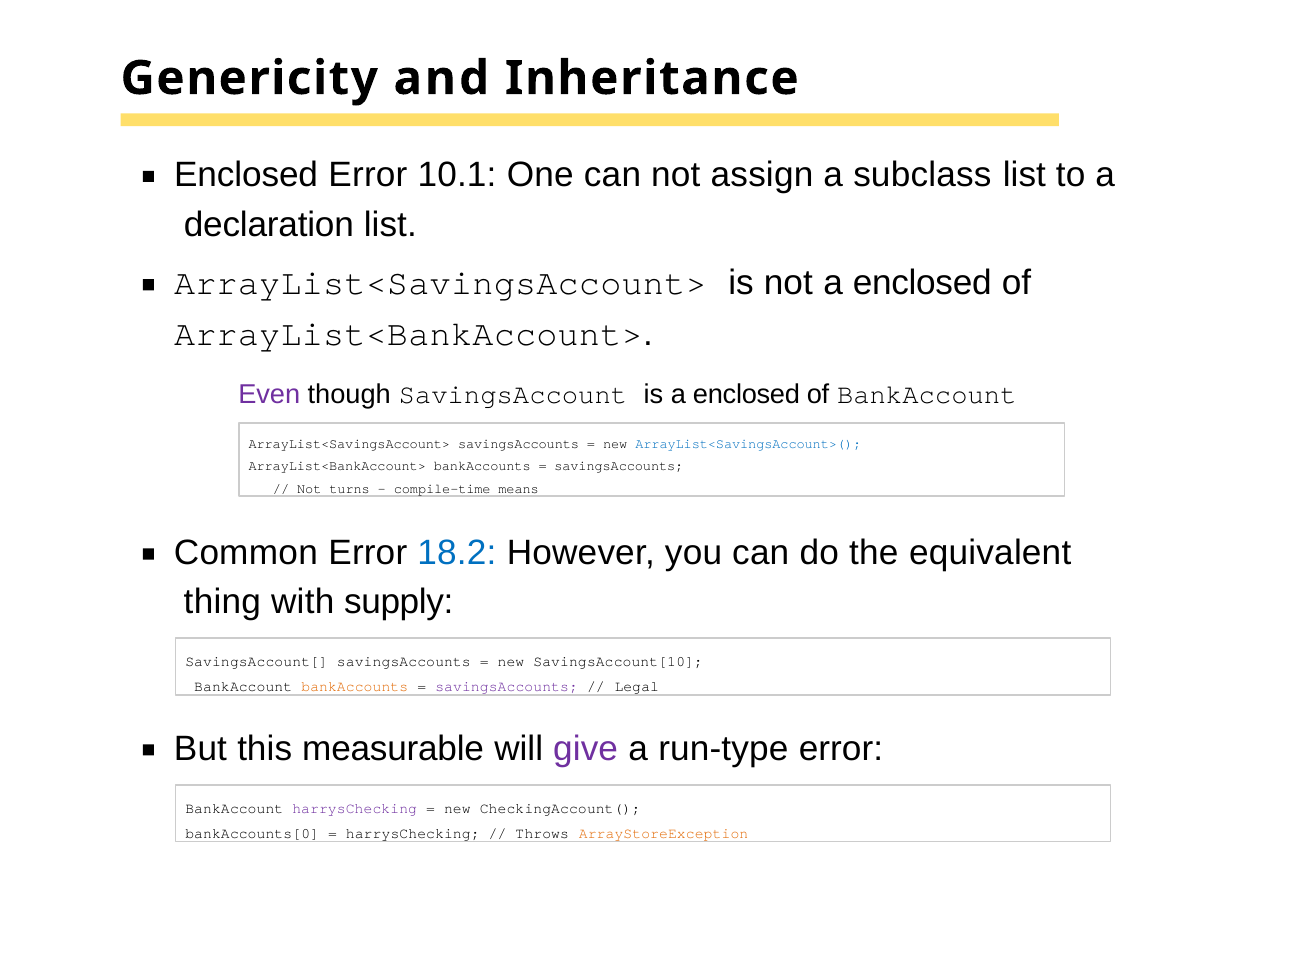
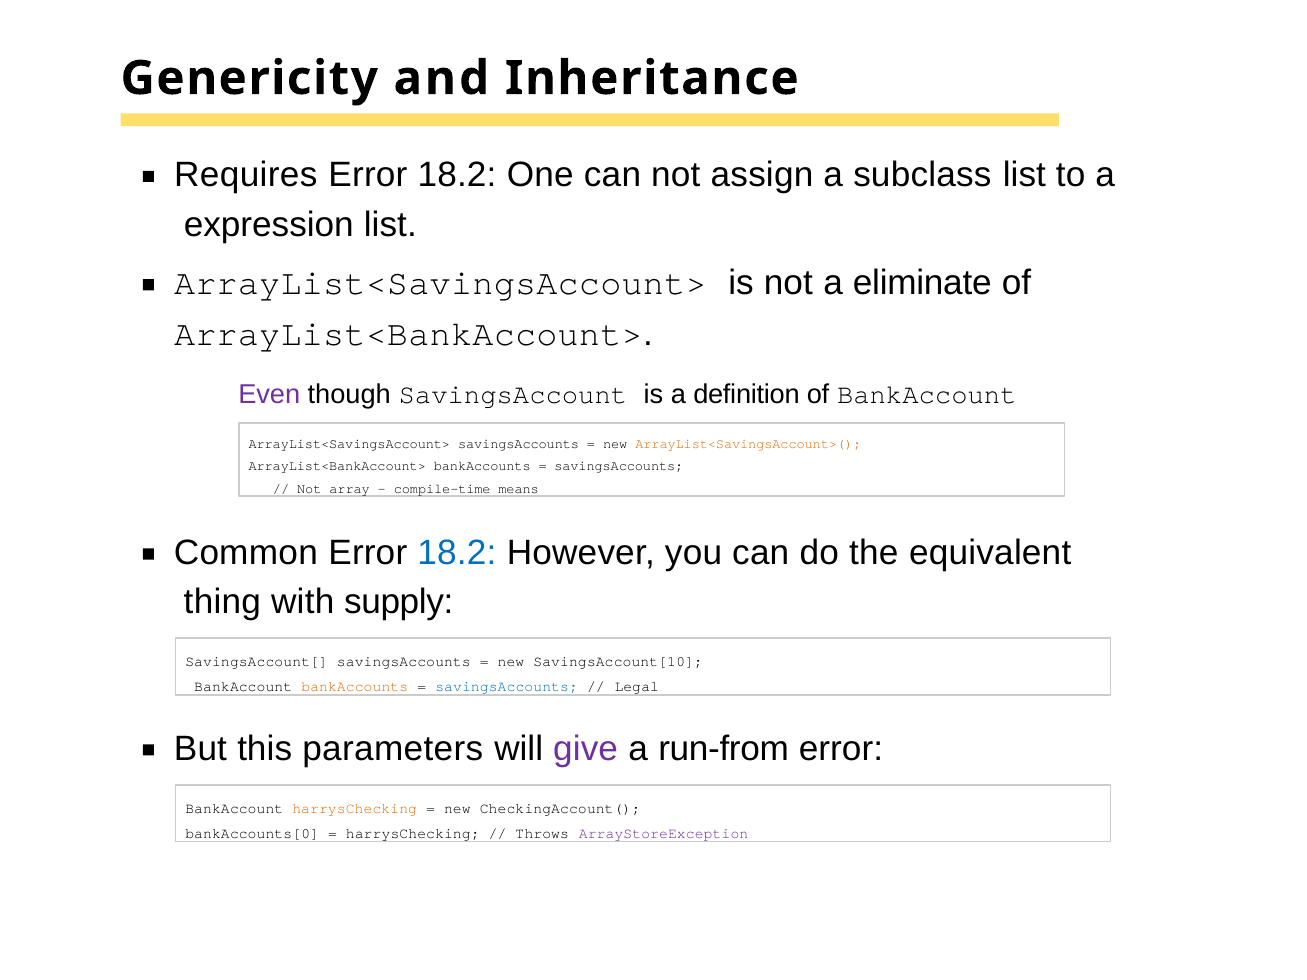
Enclosed: Enclosed -> Requires (246, 175)
10.1: 10.1 -> 18.2 (457, 175)
declaration: declaration -> expression (269, 225)
not a enclosed: enclosed -> eliminate (922, 283)
is a enclosed: enclosed -> definition (746, 394)
ArrayList<SavingsAccount>( colour: blue -> orange (748, 444)
turns: turns -> array (350, 489)
savingsAccounts colour: purple -> blue (507, 687)
measurable: measurable -> parameters (393, 749)
run-type: run-type -> run-from (724, 749)
harrysChecking colour: purple -> orange (355, 808)
ArrayStoreException colour: orange -> purple (664, 834)
